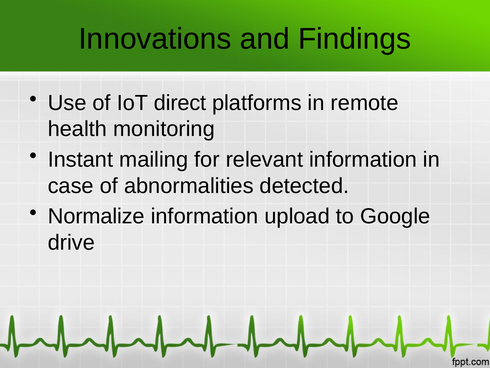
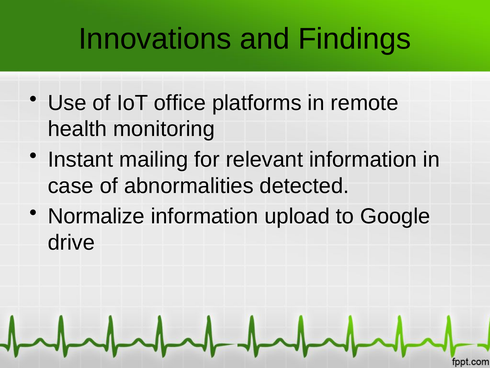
direct: direct -> office (180, 103)
